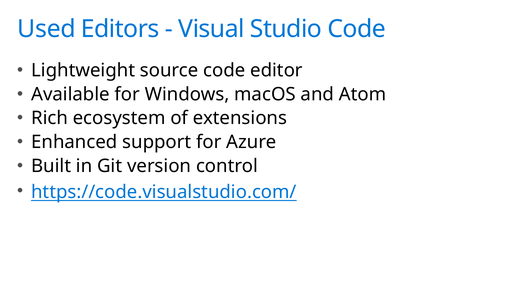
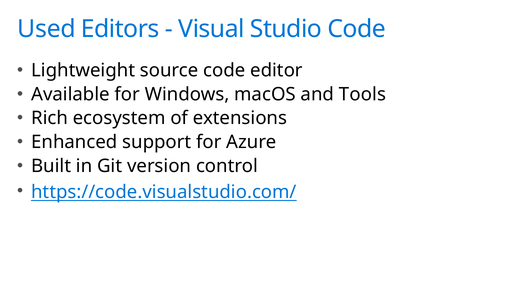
Atom: Atom -> Tools (363, 94)
